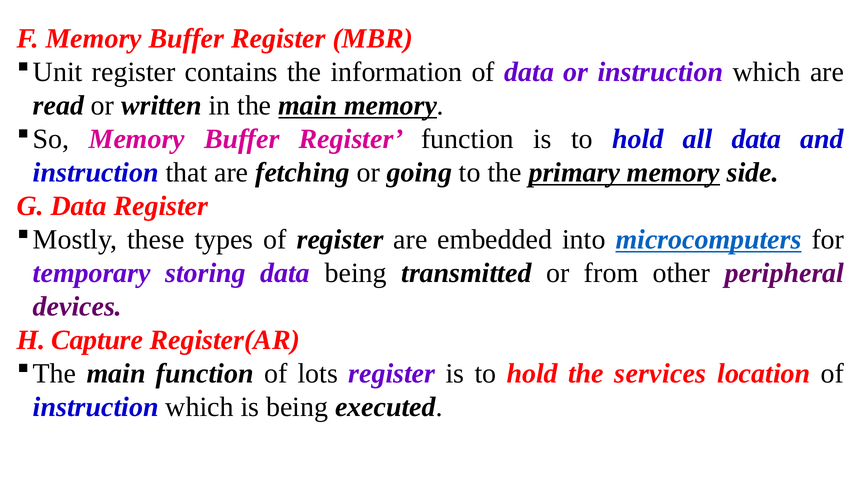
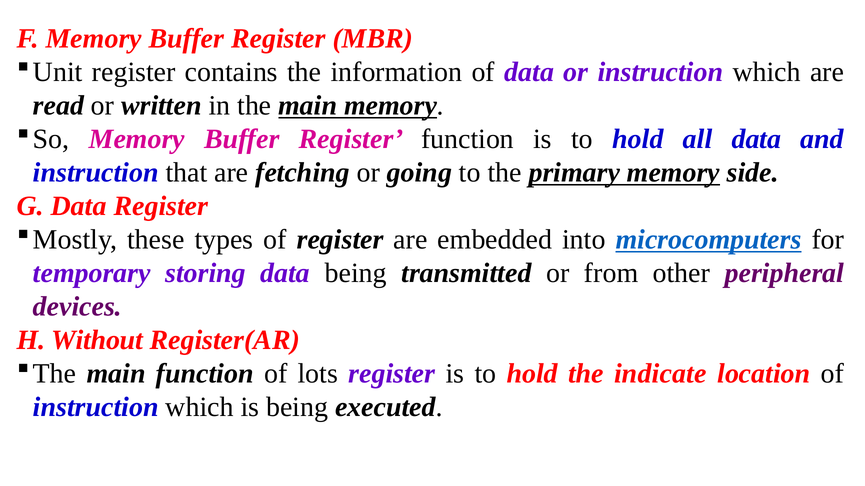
Capture: Capture -> Without (97, 340)
services: services -> indicate (660, 374)
